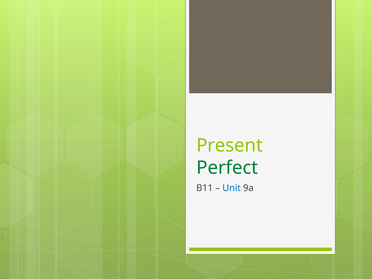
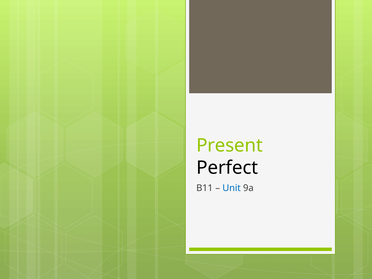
Perfect colour: green -> black (227, 168)
